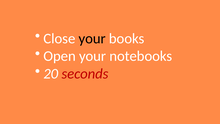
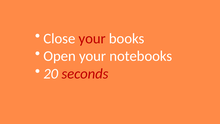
your colour: black -> red (92, 38)
